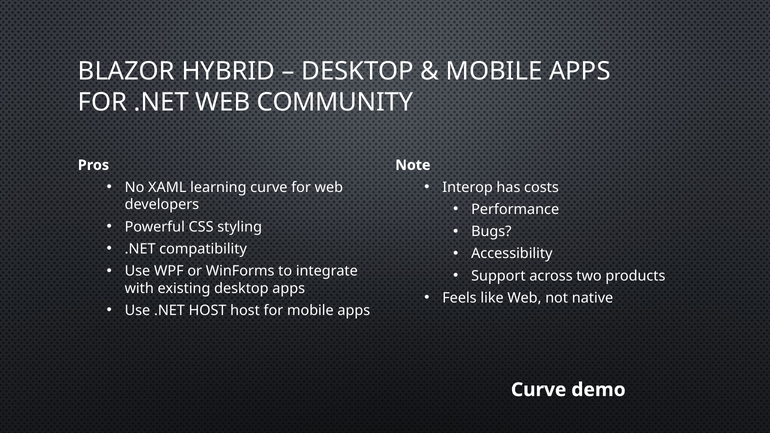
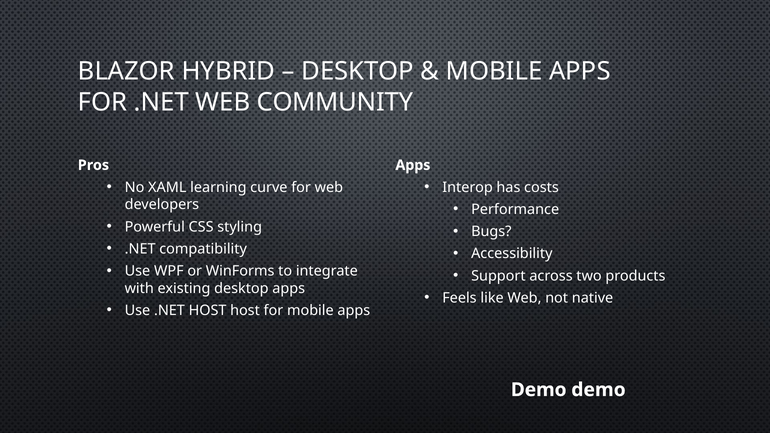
Note: Note -> Apps (413, 165)
Curve: Curve -> Demo (539, 390)
